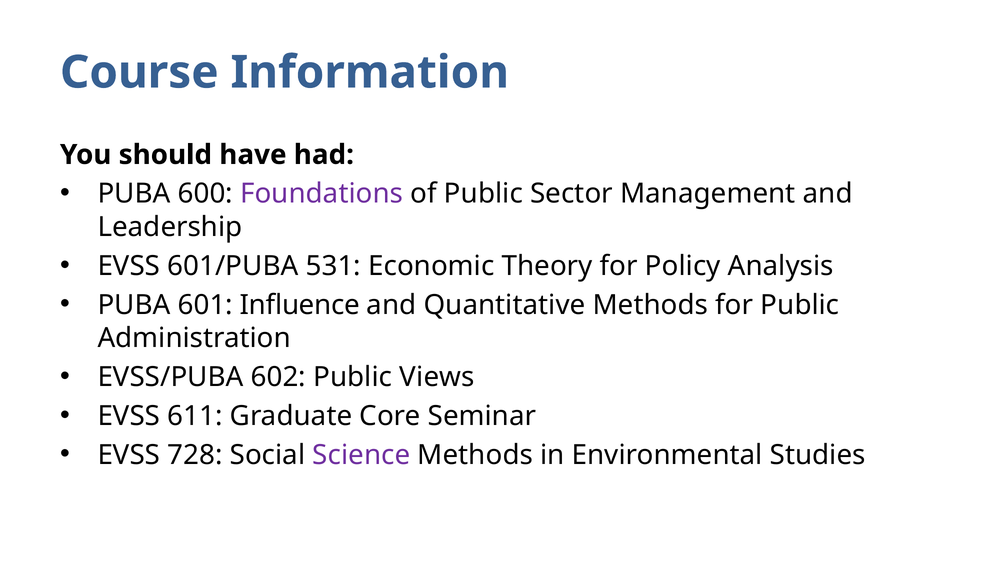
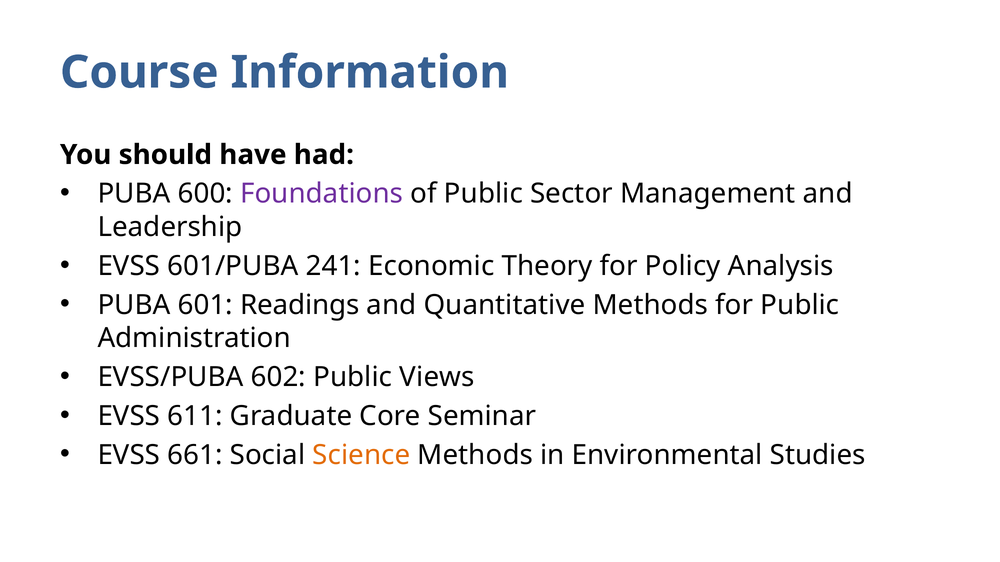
531: 531 -> 241 (333, 266)
Influence: Influence -> Readings (300, 305)
728: 728 -> 661 (195, 455)
Science colour: purple -> orange (361, 455)
